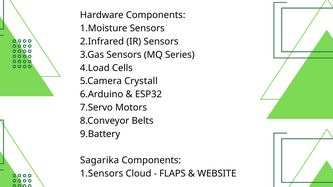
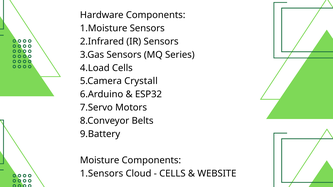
Sagarika: Sagarika -> Moisture (100, 161)
FLAPS: FLAPS -> CELLS (172, 174)
